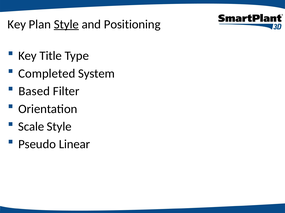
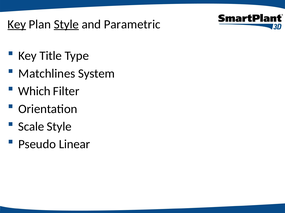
Key underline: none -> present (17, 24)
Positioning: Positioning -> Parametric (132, 24)
Completed: Completed -> Matchlines (47, 74)
Based: Based -> Which (34, 92)
